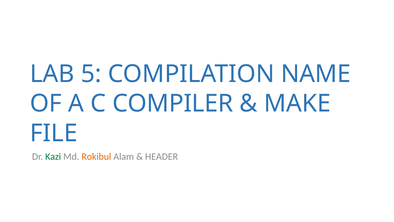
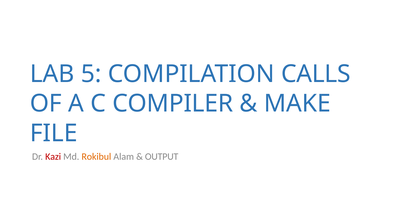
NAME: NAME -> CALLS (316, 74)
Kazi colour: green -> red (53, 156)
HEADER: HEADER -> OUTPUT (162, 156)
